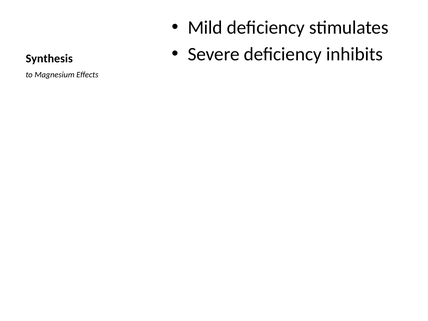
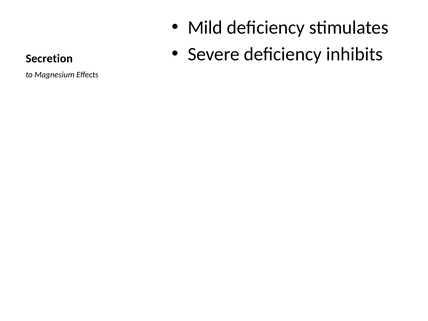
Synthesis: Synthesis -> Secretion (49, 59)
